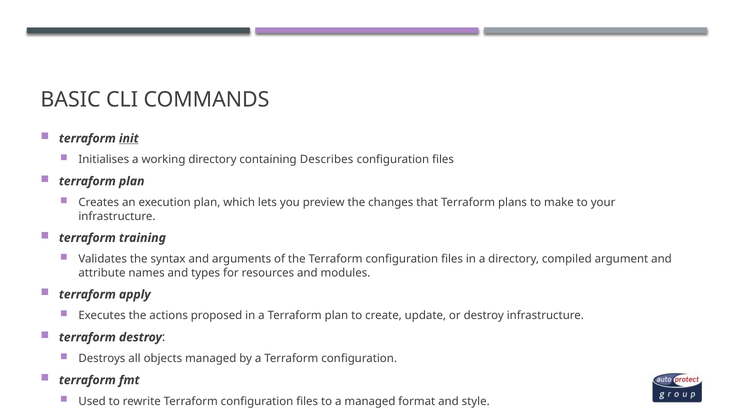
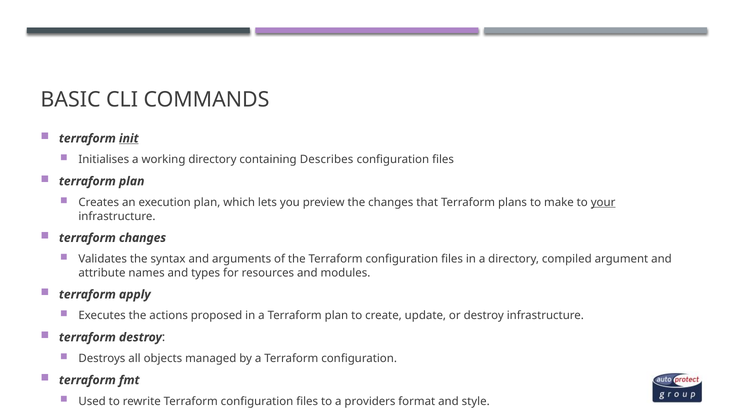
your underline: none -> present (603, 202)
terraform training: training -> changes (143, 238)
a managed: managed -> providers (370, 401)
